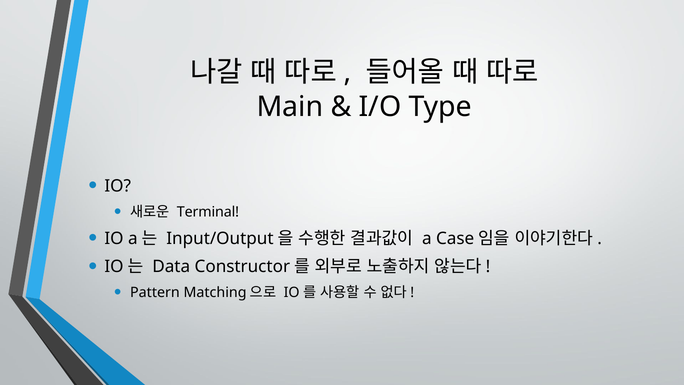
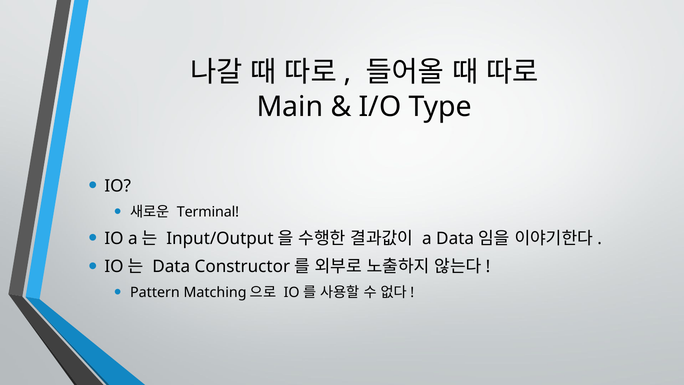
a Case: Case -> Data (455, 238)
